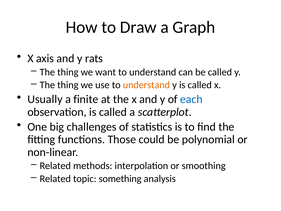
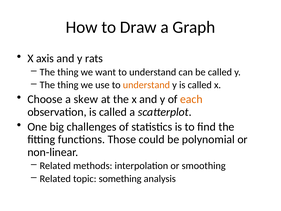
Usually: Usually -> Choose (45, 99)
finite: finite -> skew (86, 99)
each colour: blue -> orange (191, 99)
